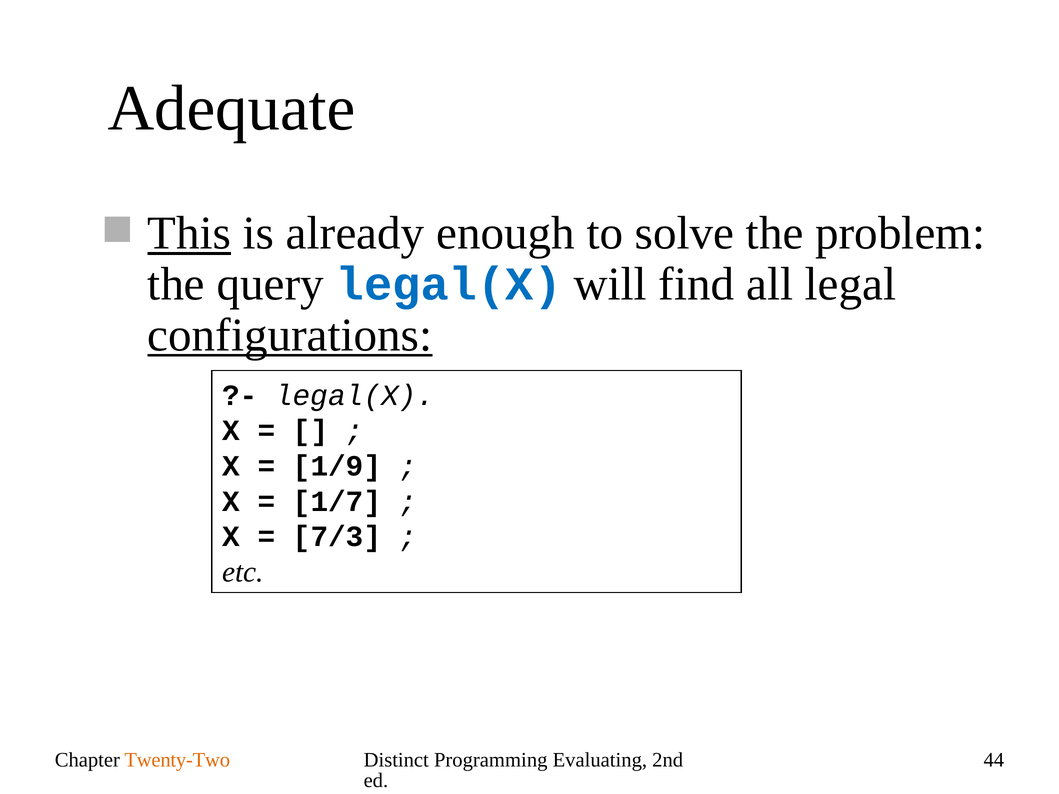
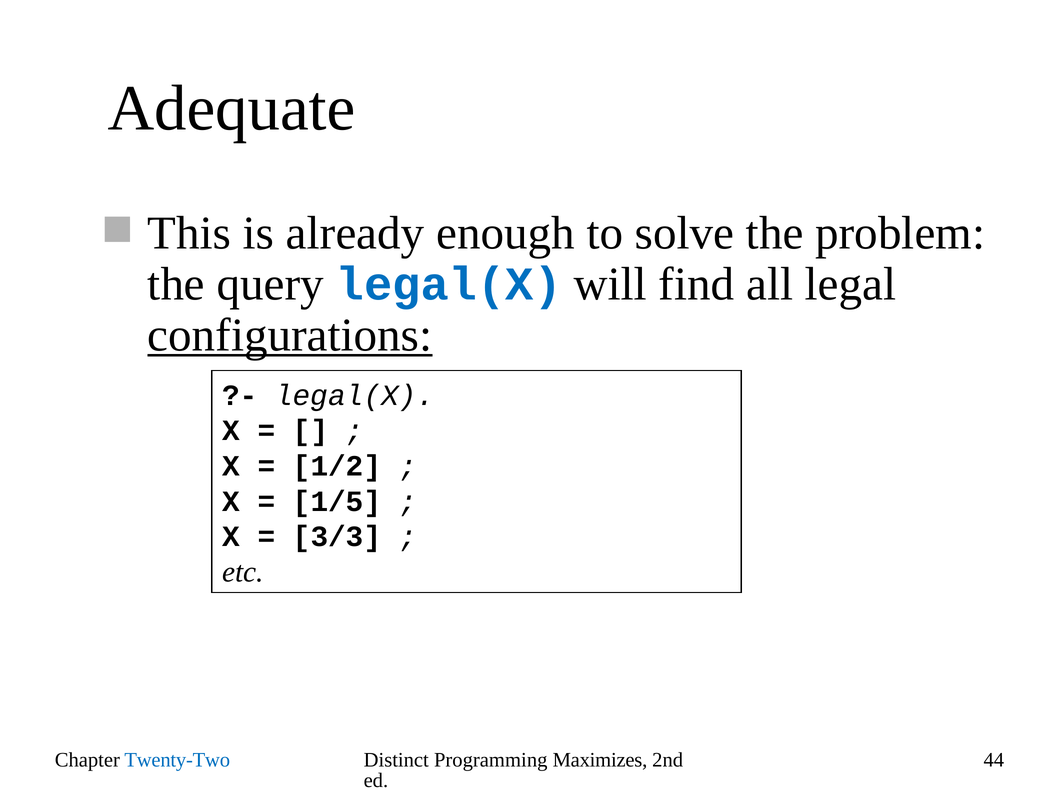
This underline: present -> none (189, 233)
1/9: 1/9 -> 1/2 (337, 466)
1/7: 1/7 -> 1/5 (337, 501)
7/3: 7/3 -> 3/3 (337, 537)
Twenty-Two colour: orange -> blue (177, 760)
Evaluating: Evaluating -> Maximizes (600, 760)
